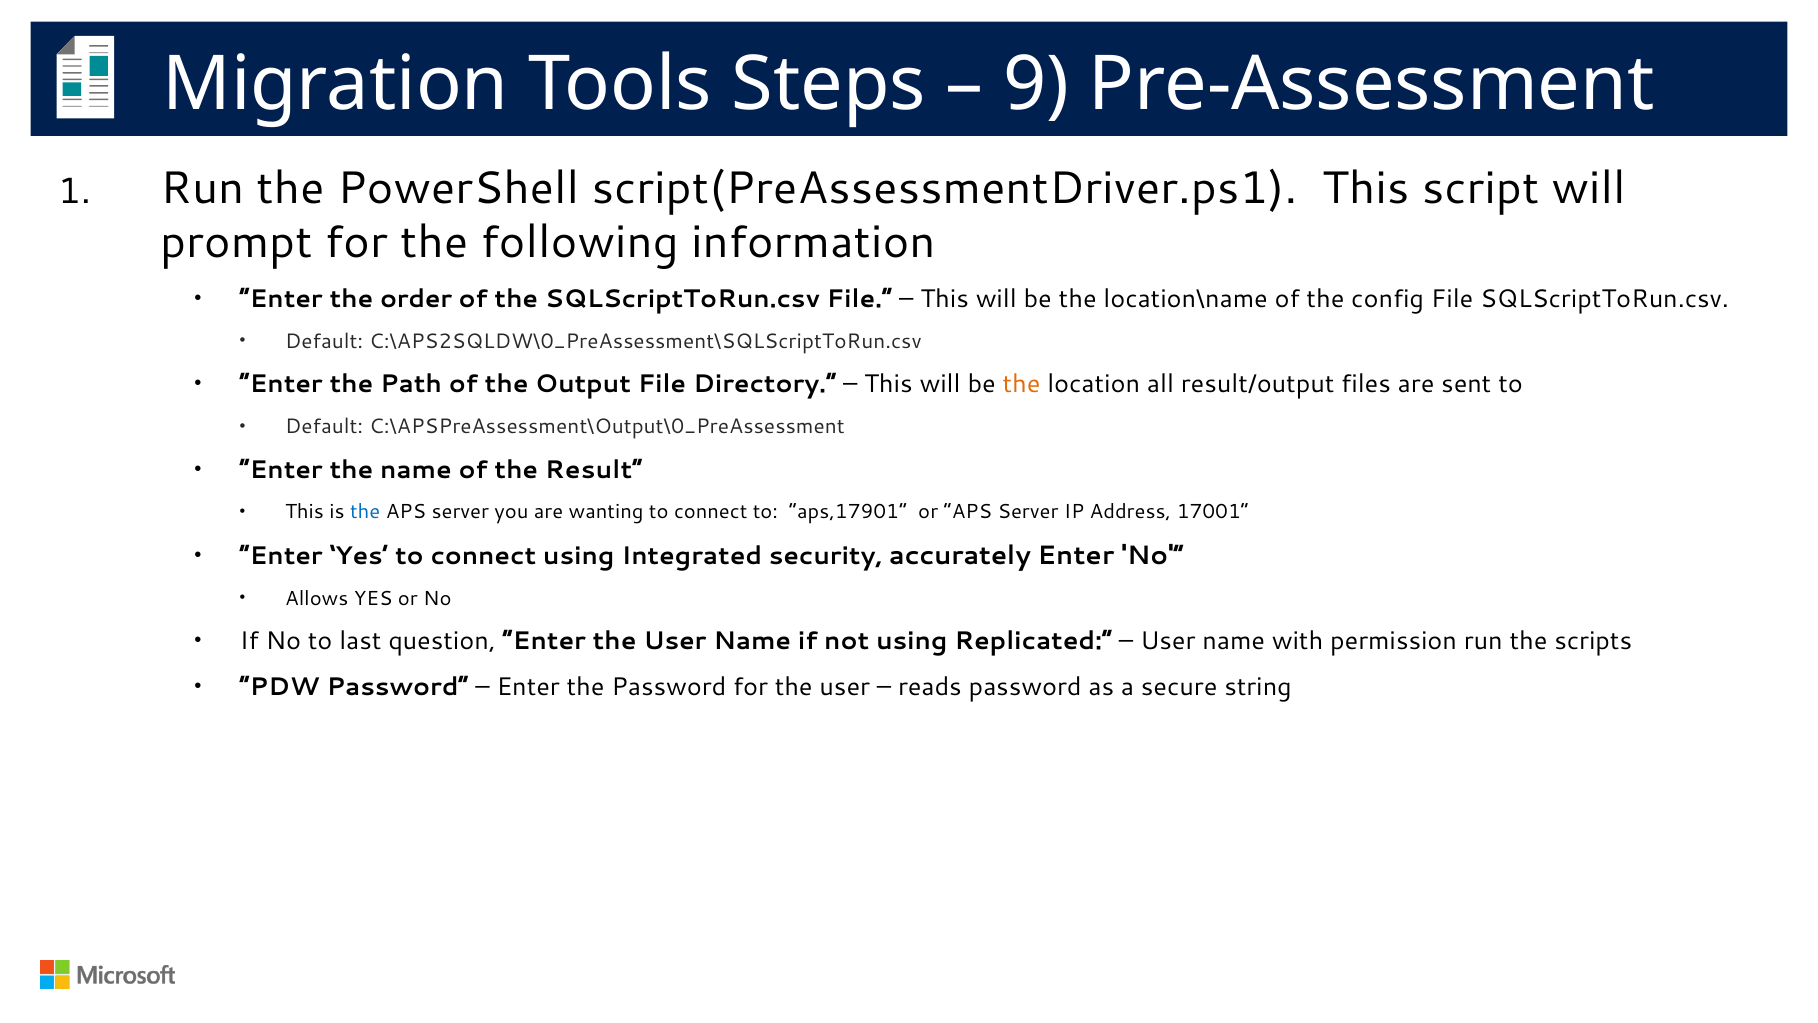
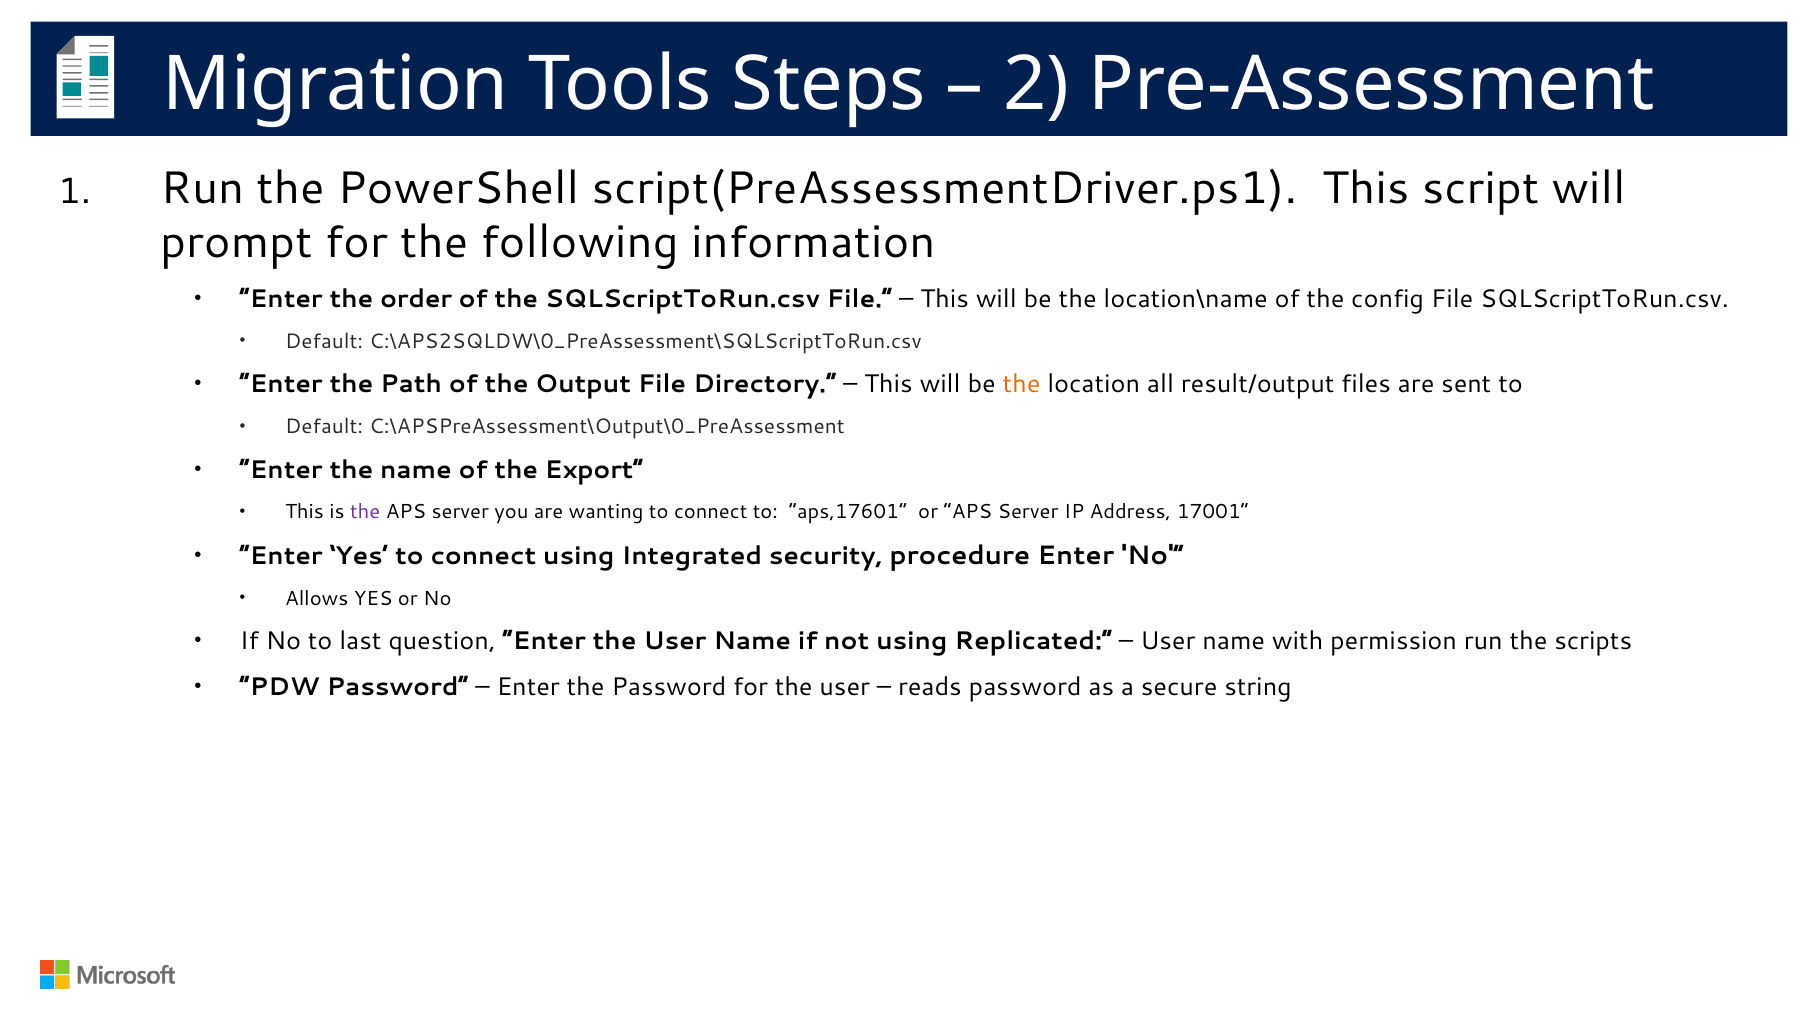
9: 9 -> 2 (1036, 84)
Result: Result -> Export (594, 470)
the colour: blue -> purple (365, 512)
aps,17901: aps,17901 -> aps,17601 (848, 512)
accurately: accurately -> procedure (960, 556)
